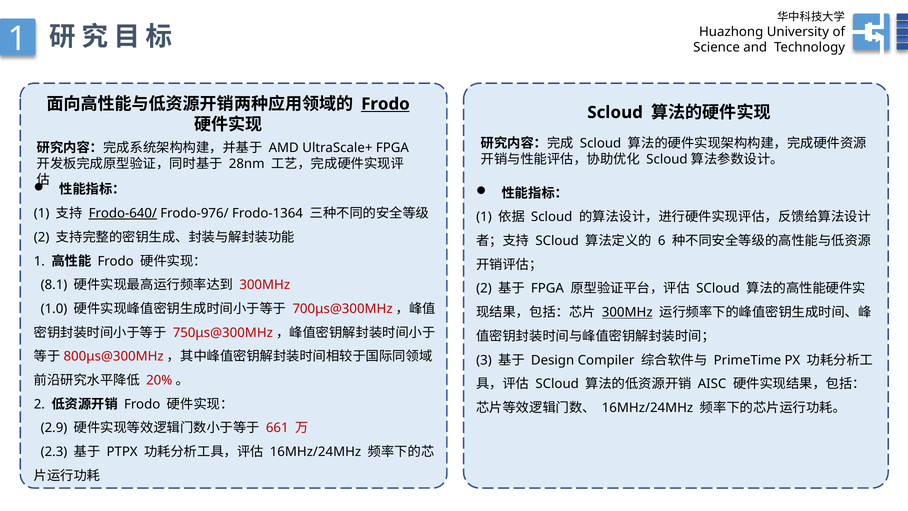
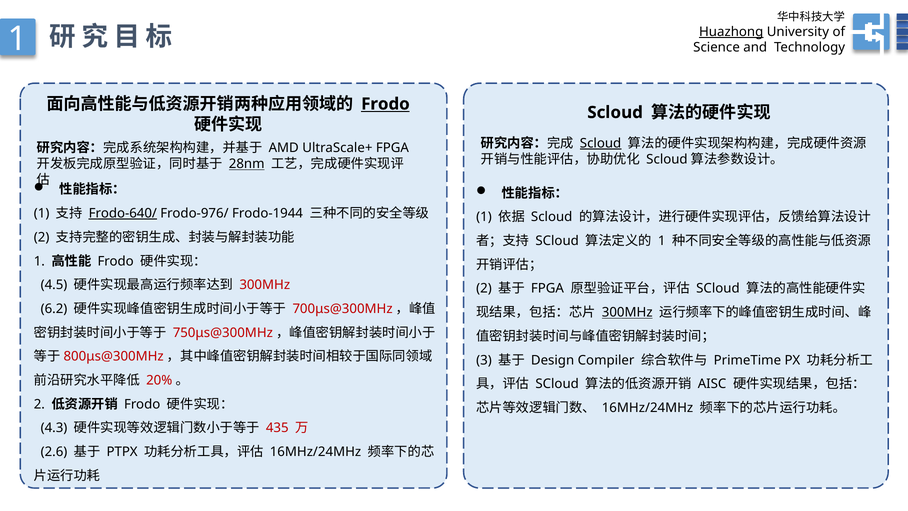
Huazhong underline: none -> present (731, 32)
Scloud underline: none -> present (601, 143)
28nm underline: none -> present (247, 164)
Frodo-1364: Frodo-1364 -> Frodo-1944 (267, 213)
6: 6 -> 1 (662, 241)
8.1: 8.1 -> 4.5 (54, 285)
1.0: 1.0 -> 6.2 (54, 309)
2.9: 2.9 -> 4.3 (54, 428)
661: 661 -> 435 (277, 428)
2.3: 2.3 -> 2.6 (54, 452)
